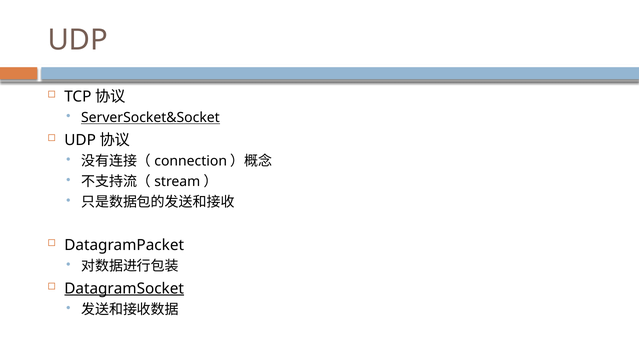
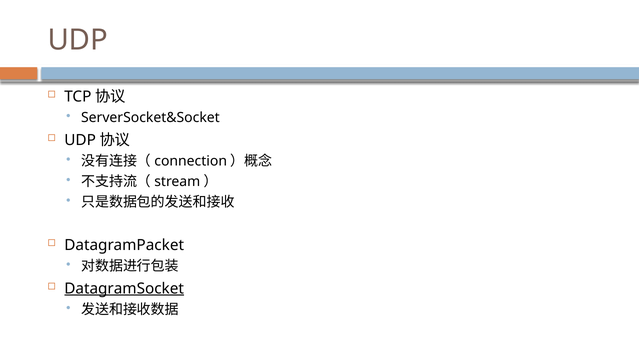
ServerSocket&Socket underline: present -> none (150, 118)
